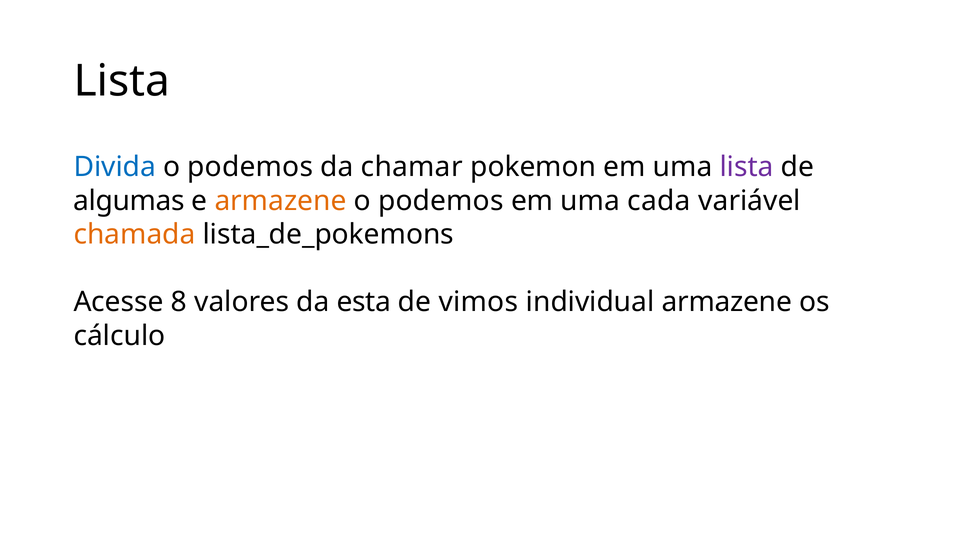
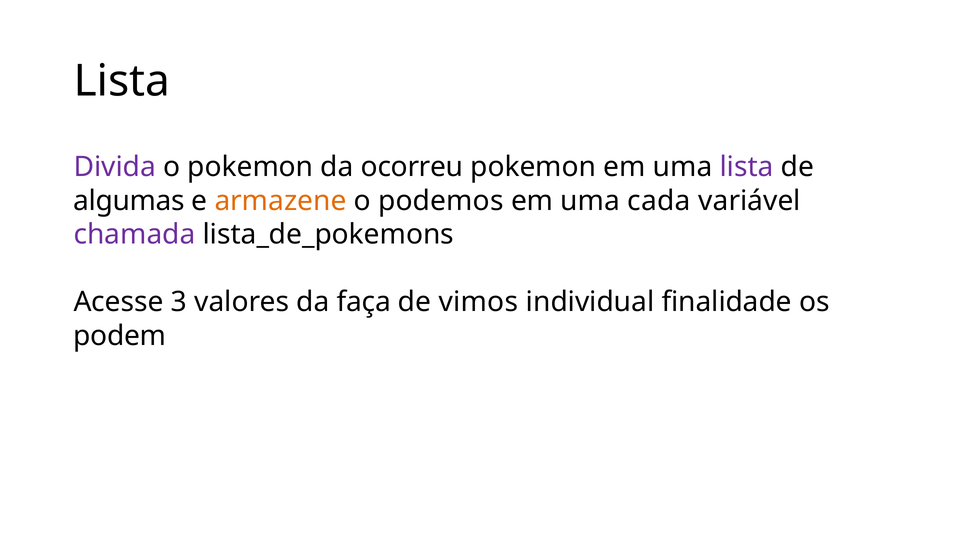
Divida colour: blue -> purple (115, 167)
podemos: podemos -> pokemon (250, 167)
chamar: chamar -> ocorreu (412, 167)
chamada colour: orange -> purple (134, 235)
8: 8 -> 3 (179, 302)
esta: esta -> faça (364, 302)
individual armazene: armazene -> finalidade (727, 302)
cálculo: cálculo -> podem (120, 336)
